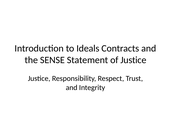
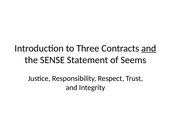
Ideals: Ideals -> Three (88, 48)
and underline: none -> present (149, 48)
of Justice: Justice -> Seems (133, 60)
